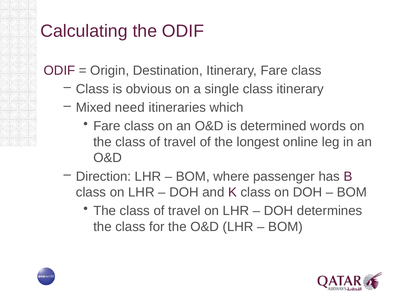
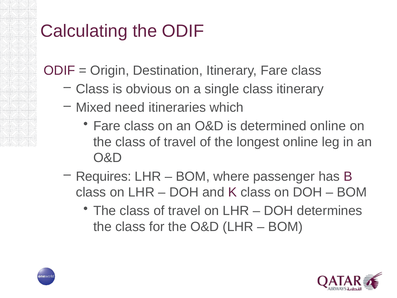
determined words: words -> online (328, 126)
Direction: Direction -> Requires (104, 176)
